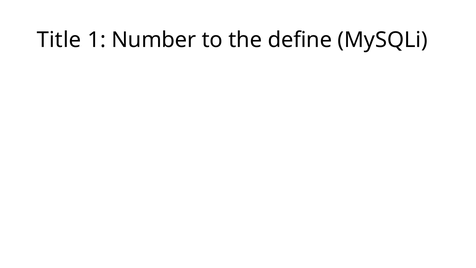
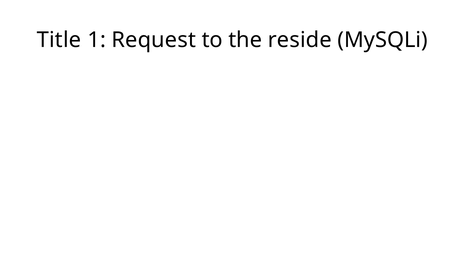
Number: Number -> Request (154, 40)
define: define -> reside (300, 40)
